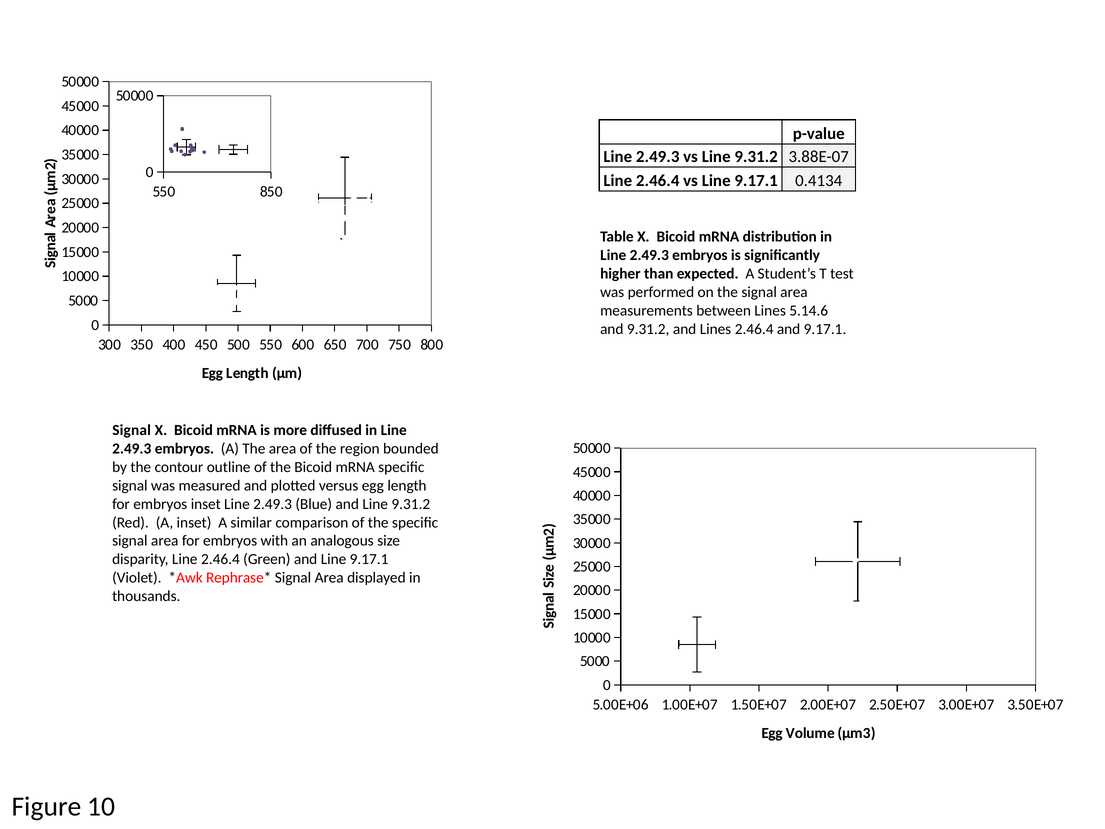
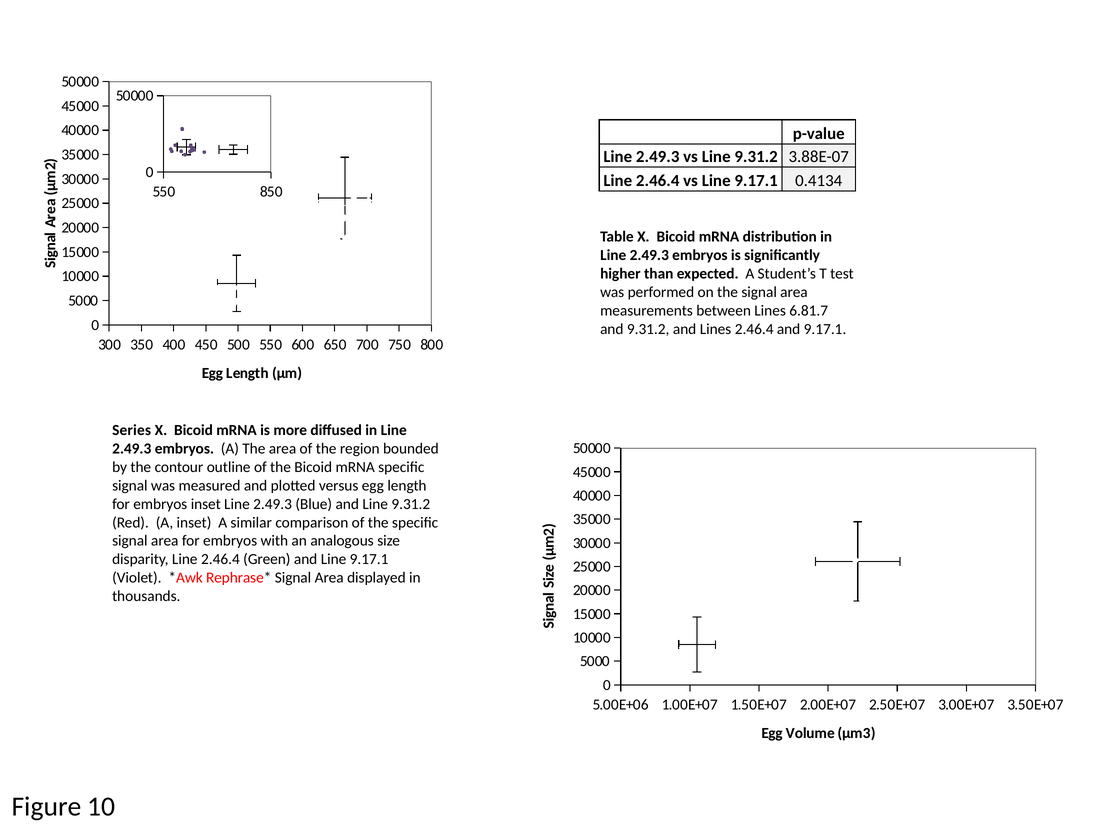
5.14.6: 5.14.6 -> 6.81.7 (809, 310)
Signal: Signal -> Series (132, 430)
